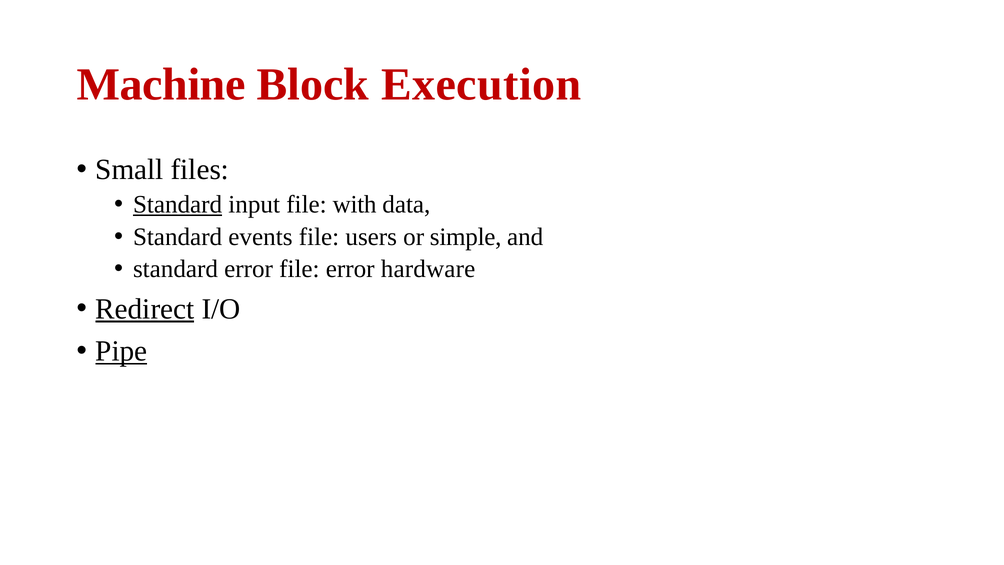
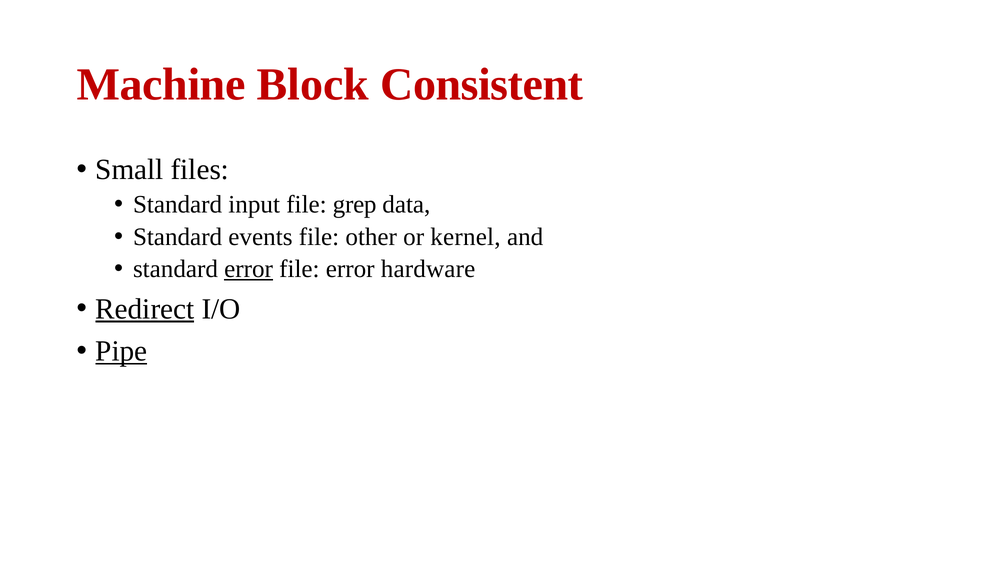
Execution: Execution -> Consistent (482, 84)
Standard underline: present -> none (178, 204)
with: with -> grep (355, 204)
users: users -> other (371, 237)
simple: simple -> kernel (465, 237)
error underline: none -> present (249, 269)
